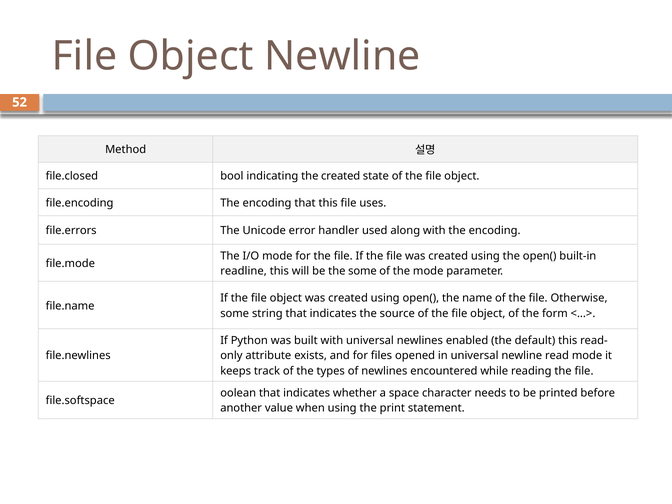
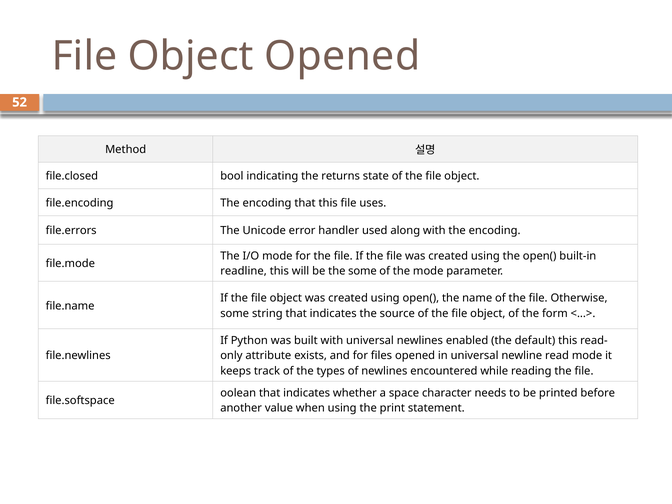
Object Newline: Newline -> Opened (342, 56)
the created: created -> returns (341, 176)
